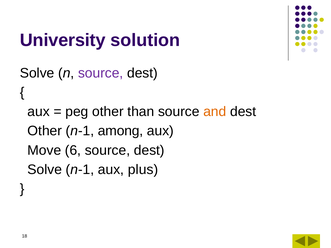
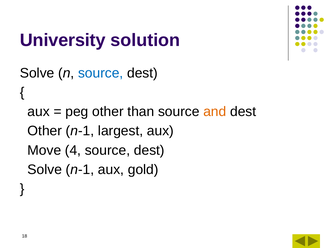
source colour: purple -> blue (101, 73)
among: among -> largest (121, 131)
6: 6 -> 4 (73, 150)
plus: plus -> gold (143, 170)
